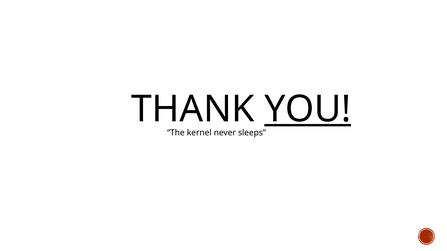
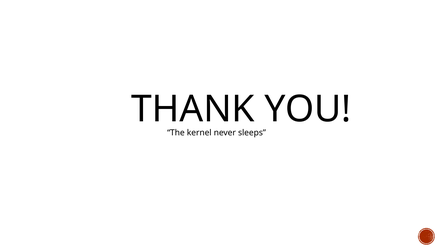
YOU underline: present -> none (308, 109)
